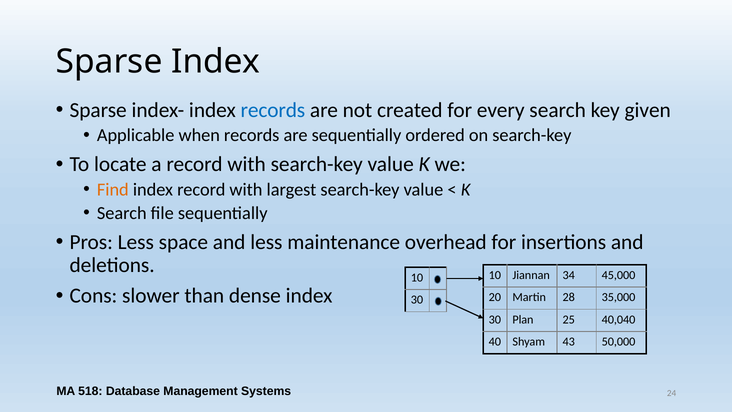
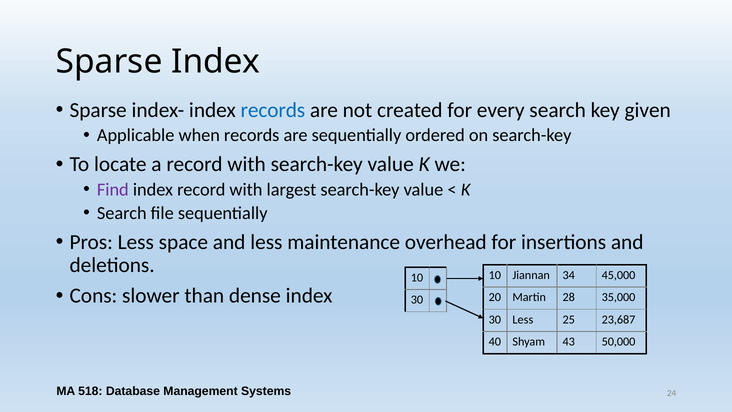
Find colour: orange -> purple (113, 189)
30 Plan: Plan -> Less (523, 319)
40,040: 40,040 -> 23,687 (619, 319)
